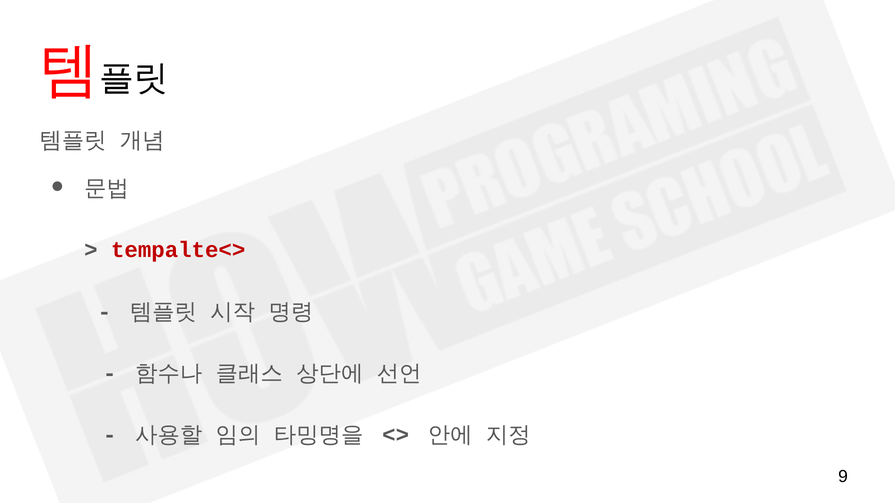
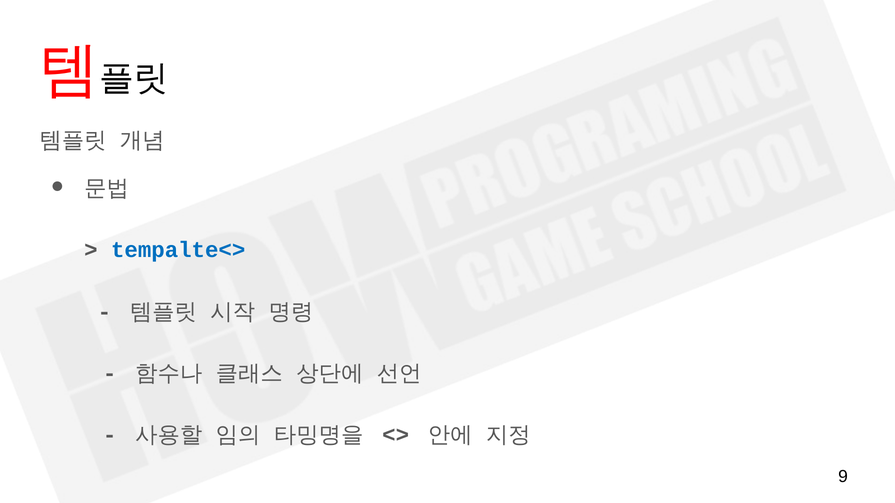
tempalte<> colour: red -> blue (178, 250)
